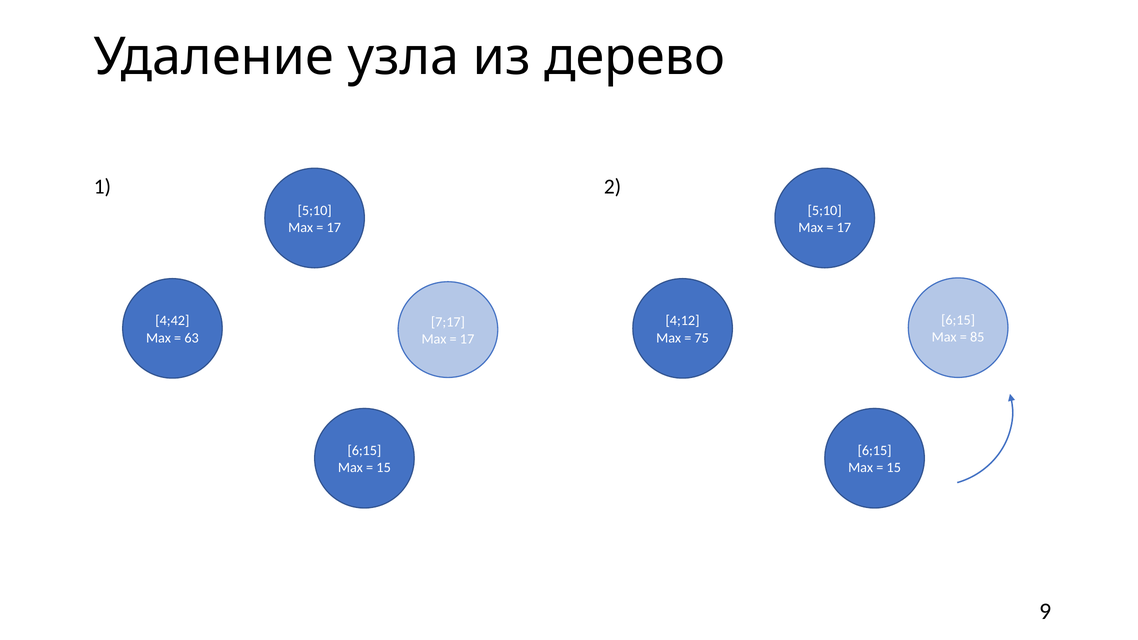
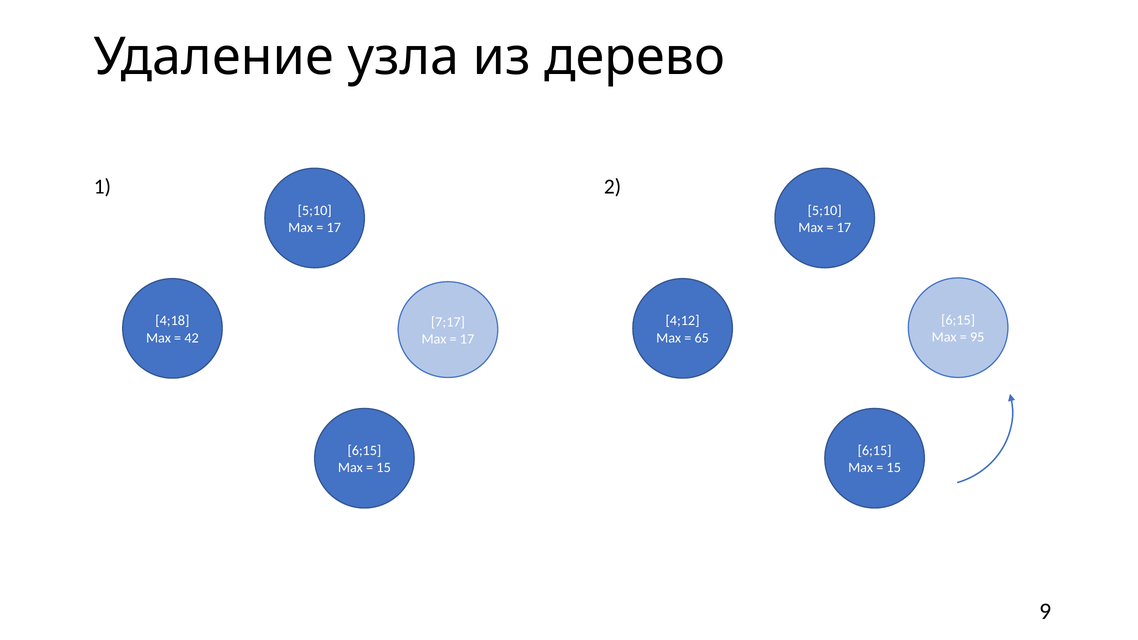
4;42: 4;42 -> 4;18 (172, 321)
85: 85 -> 95 (977, 337)
63: 63 -> 42 (192, 338)
75: 75 -> 65 (702, 338)
